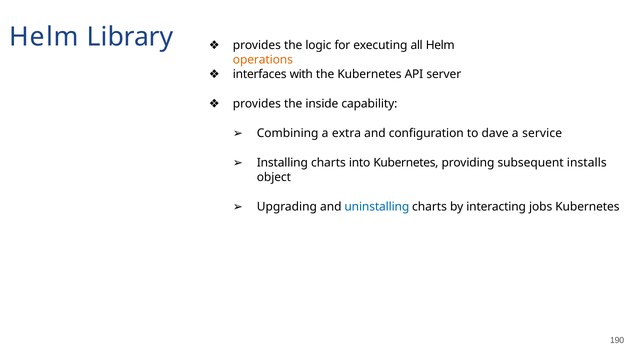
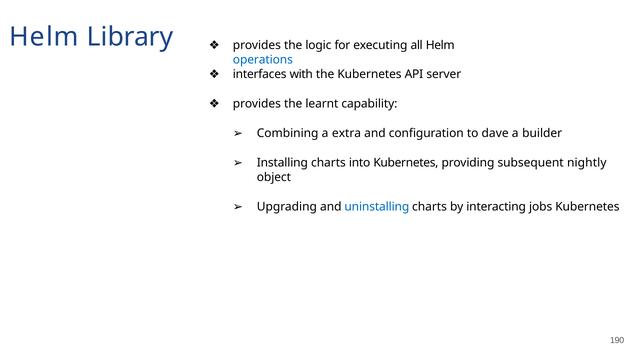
operations colour: orange -> blue (263, 60)
inside: inside -> learnt (322, 104)
service: service -> builder (542, 133)
installs: installs -> nightly (587, 163)
